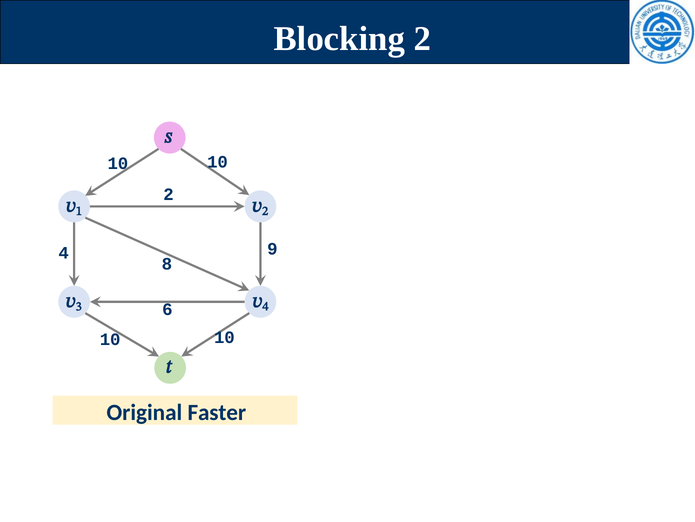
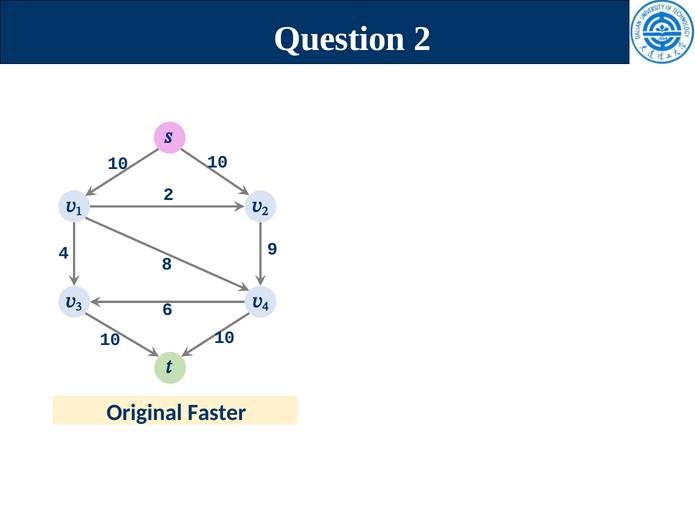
Blocking: Blocking -> Question (339, 39)
